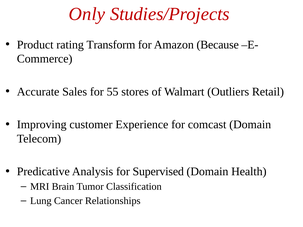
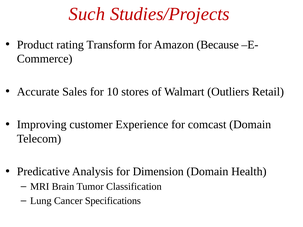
Only: Only -> Such (87, 14)
55: 55 -> 10 (113, 92)
Supervised: Supervised -> Dimension (158, 172)
Relationships: Relationships -> Specifications (113, 201)
